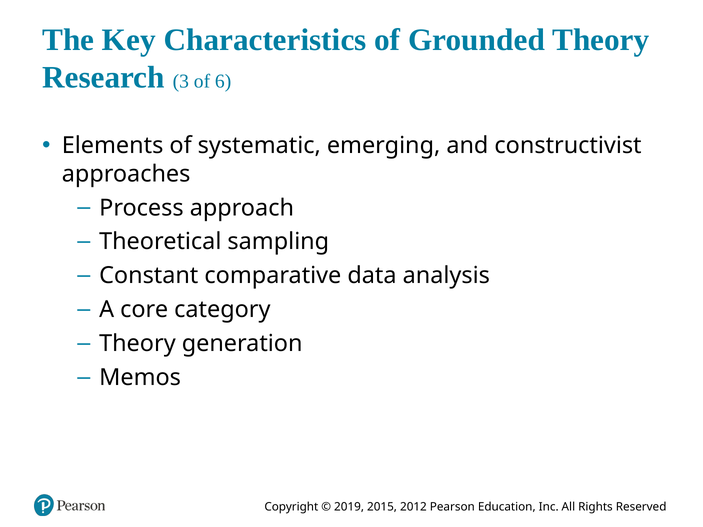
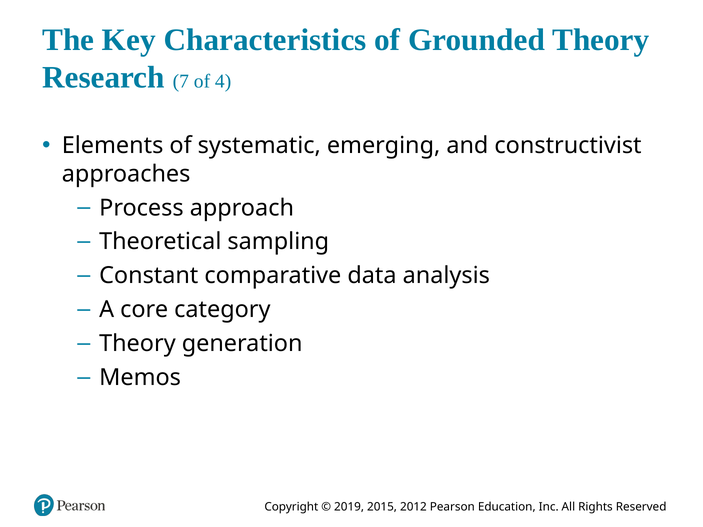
3: 3 -> 7 (181, 81)
6: 6 -> 4 (223, 81)
